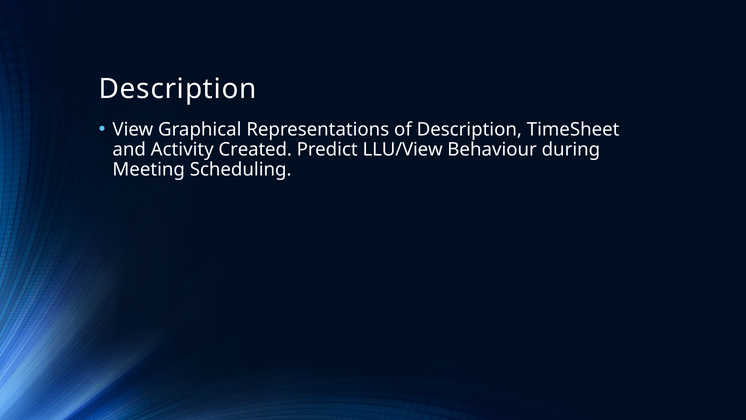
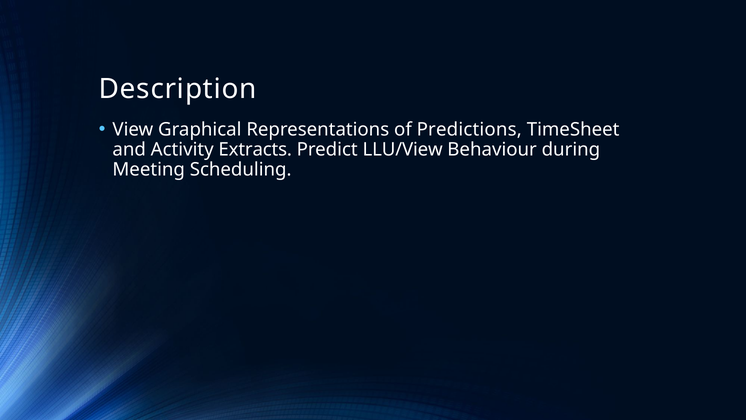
of Description: Description -> Predictions (469, 129)
Created: Created -> Extracts (255, 150)
